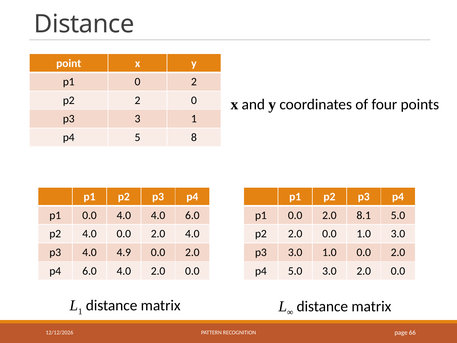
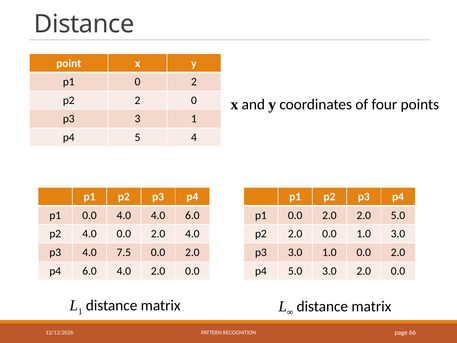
8: 8 -> 4 (194, 137)
2.0 8.1: 8.1 -> 2.0 (364, 215)
4.9: 4.9 -> 7.5 (124, 252)
